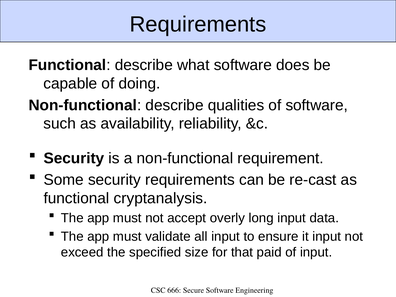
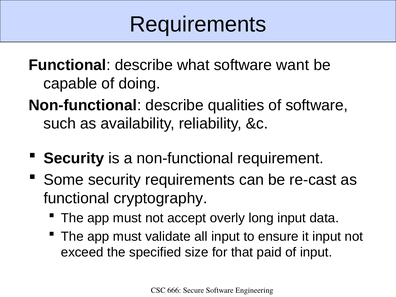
does: does -> want (293, 65)
cryptanalysis: cryptanalysis -> cryptography (161, 198)
